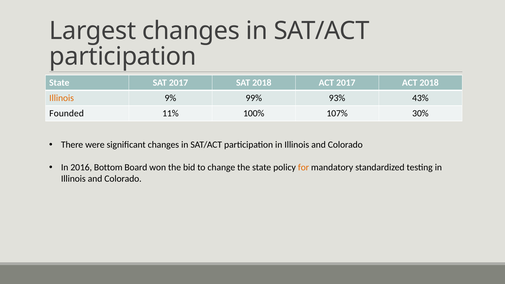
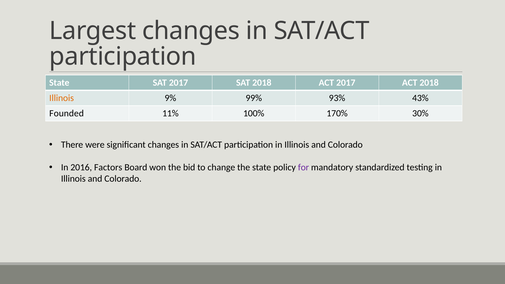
107%: 107% -> 170% (337, 113)
Bottom: Bottom -> Factors (108, 167)
for colour: orange -> purple (303, 167)
